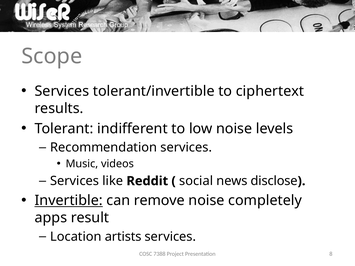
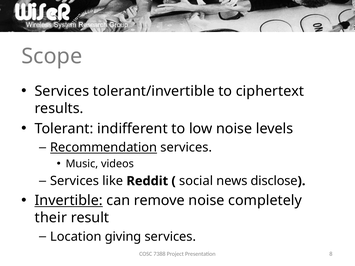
Recommendation underline: none -> present (104, 148)
apps: apps -> their (51, 218)
artists: artists -> giving (123, 237)
